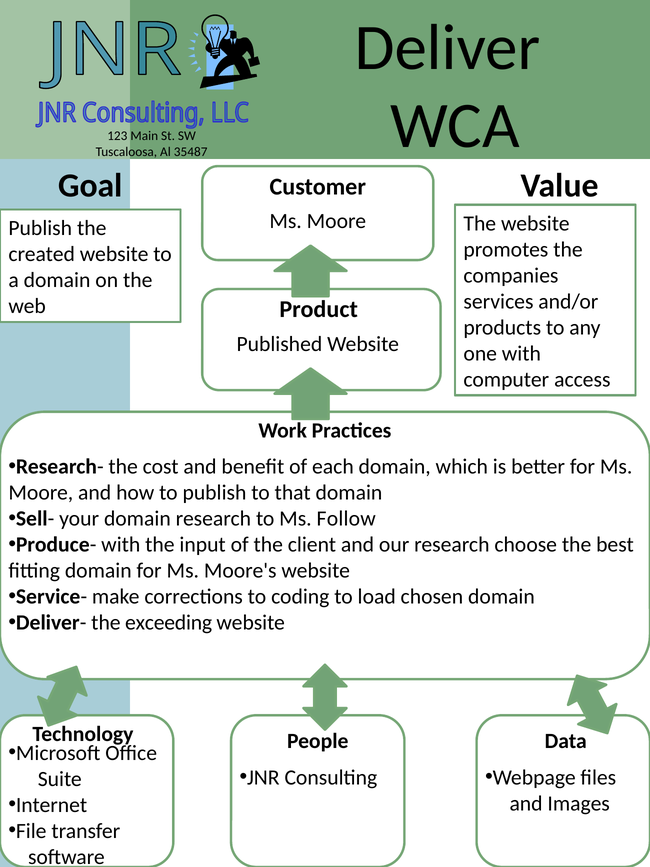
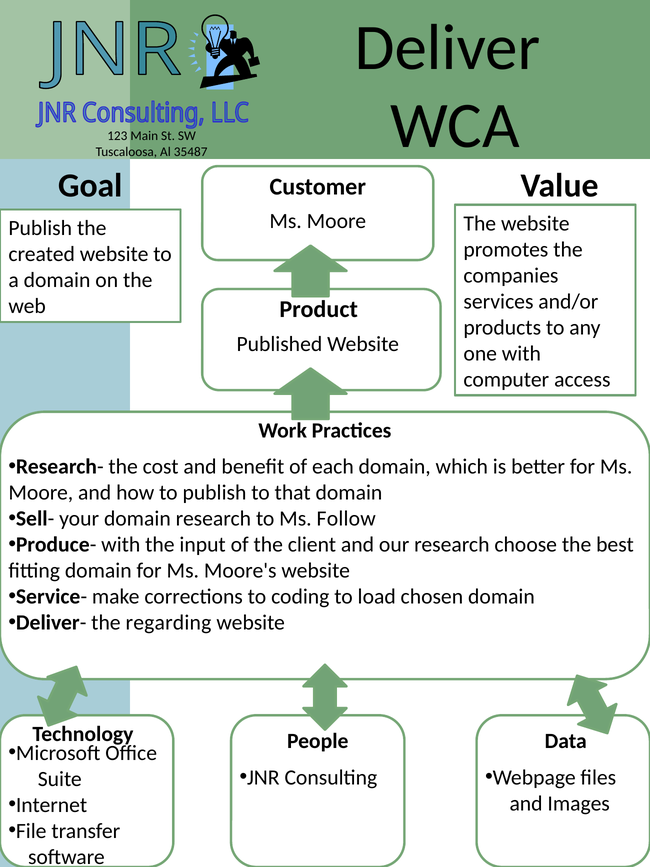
exceeding: exceeding -> regarding (168, 623)
